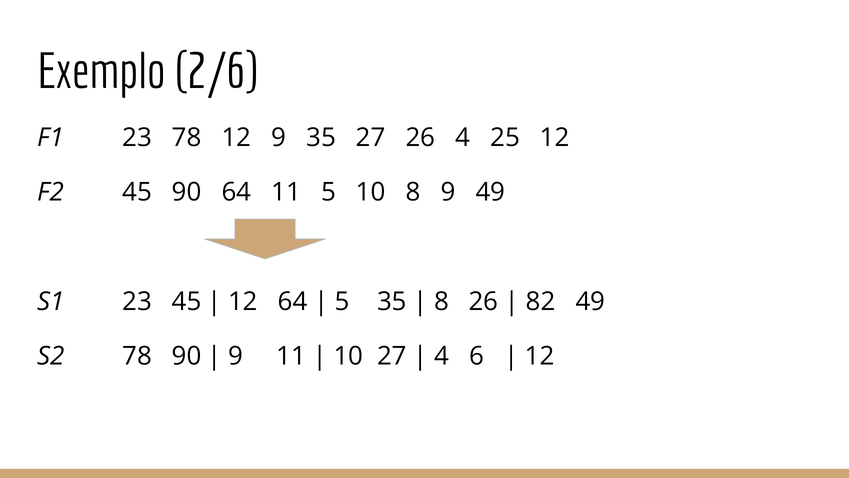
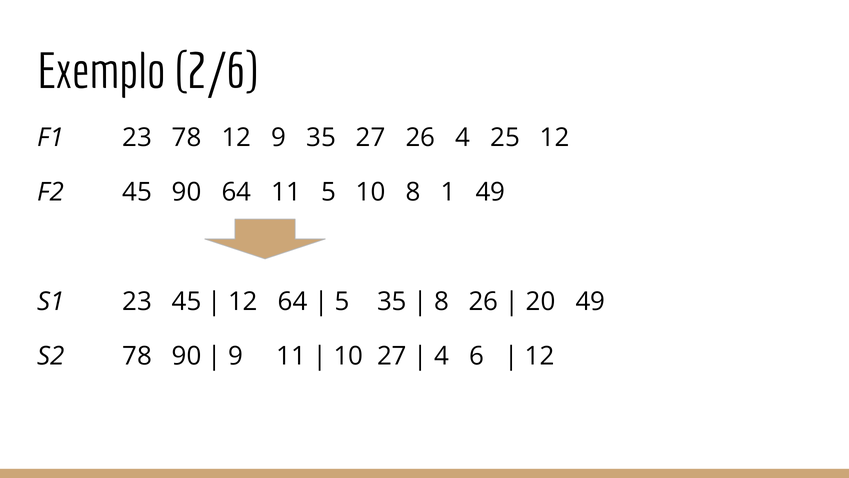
8 9: 9 -> 1 (448, 192)
82: 82 -> 20 (541, 301)
